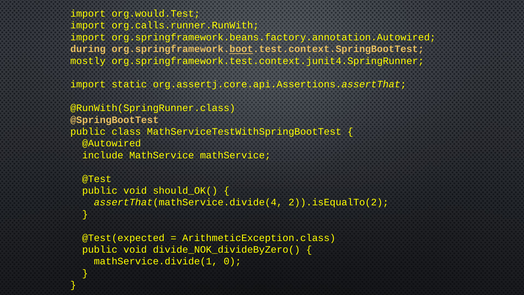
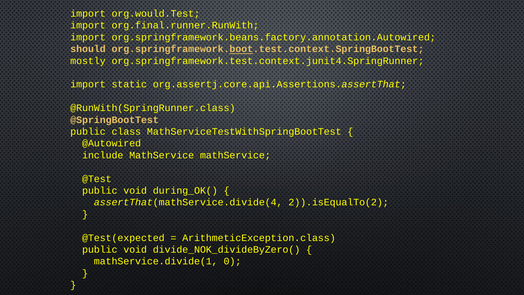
org.calls.runner.RunWith: org.calls.runner.RunWith -> org.final.runner.RunWith (185, 25)
during: during -> should (88, 49)
should_OK(: should_OK( -> during_OK( (185, 190)
